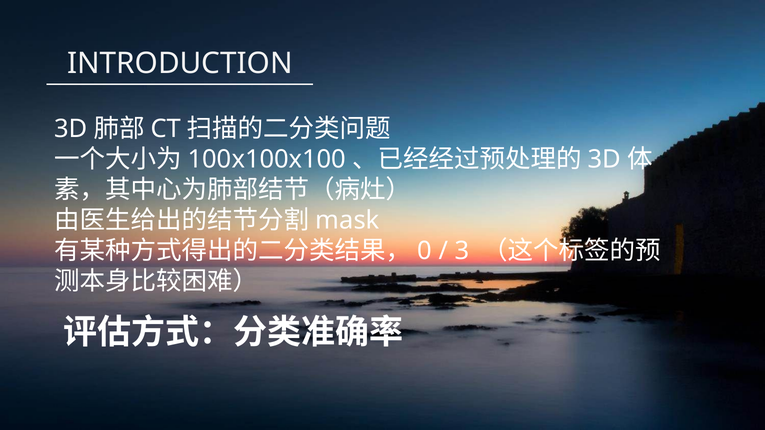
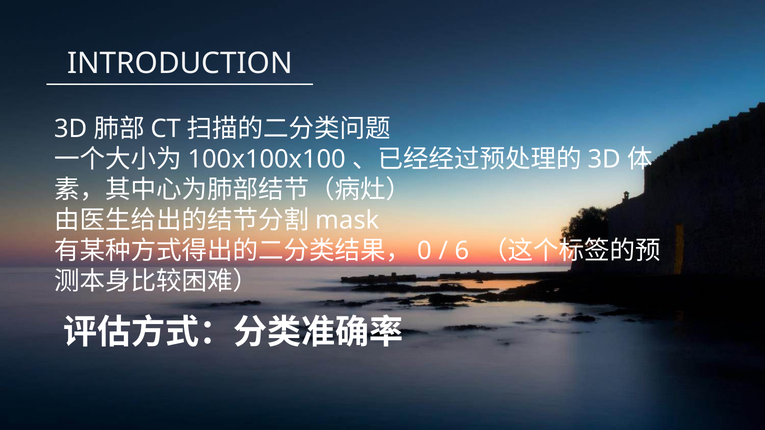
3: 3 -> 6 (462, 251)
